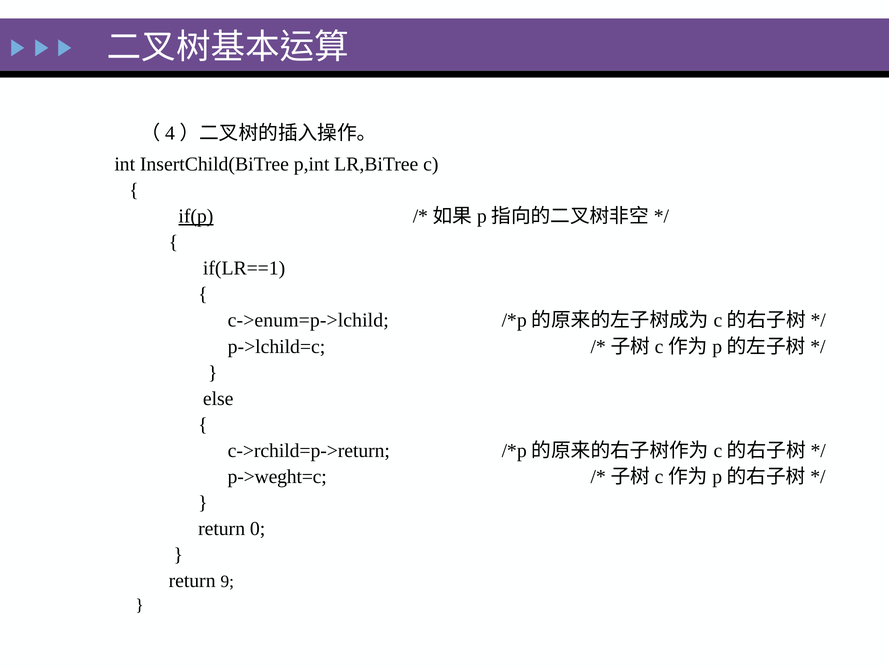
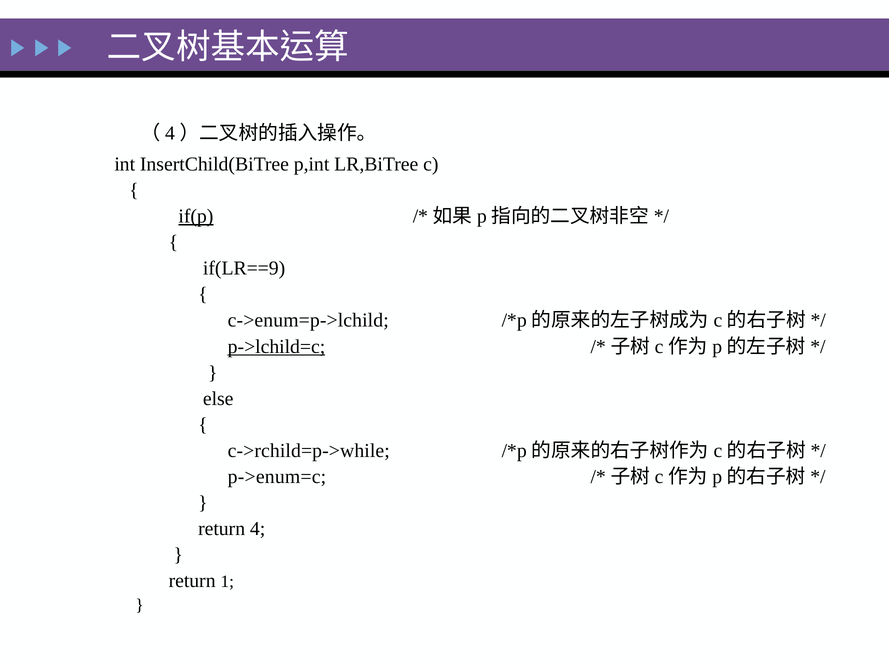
if(LR==1: if(LR==1 -> if(LR==9 (244, 268)
p->lchild=c underline: none -> present (276, 346)
c->rchild=p->return: c->rchild=p->return -> c->rchild=p->while (309, 451)
p->weght=c: p->weght=c -> p->enum=c (277, 477)
0: 0 -> 4 (258, 529)
9: 9 -> 1 (227, 582)
